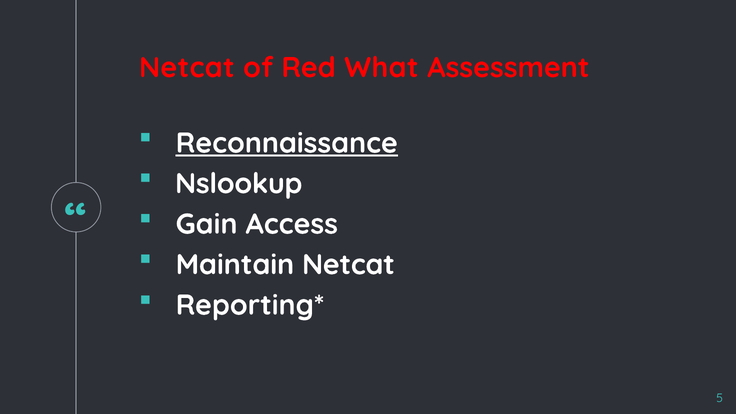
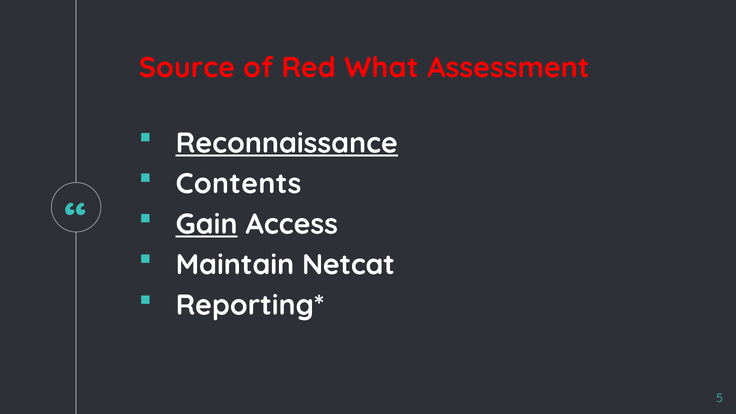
Netcat: Netcat -> Source (187, 68)
Nslookup: Nslookup -> Contents (238, 184)
Gain underline: none -> present (207, 224)
